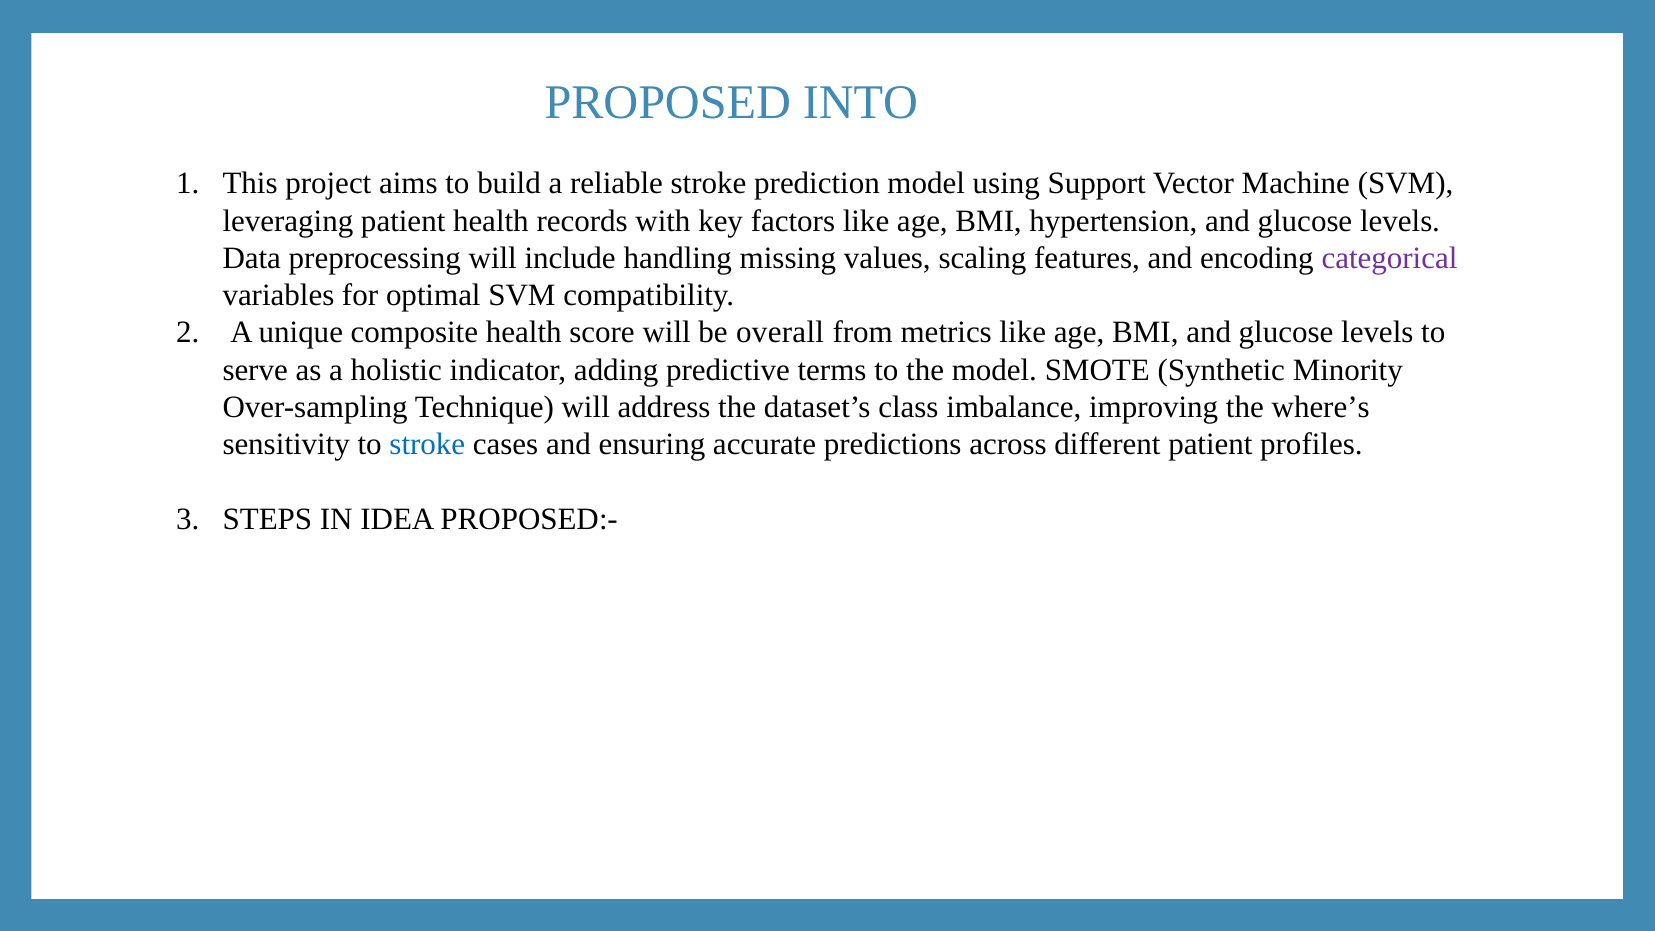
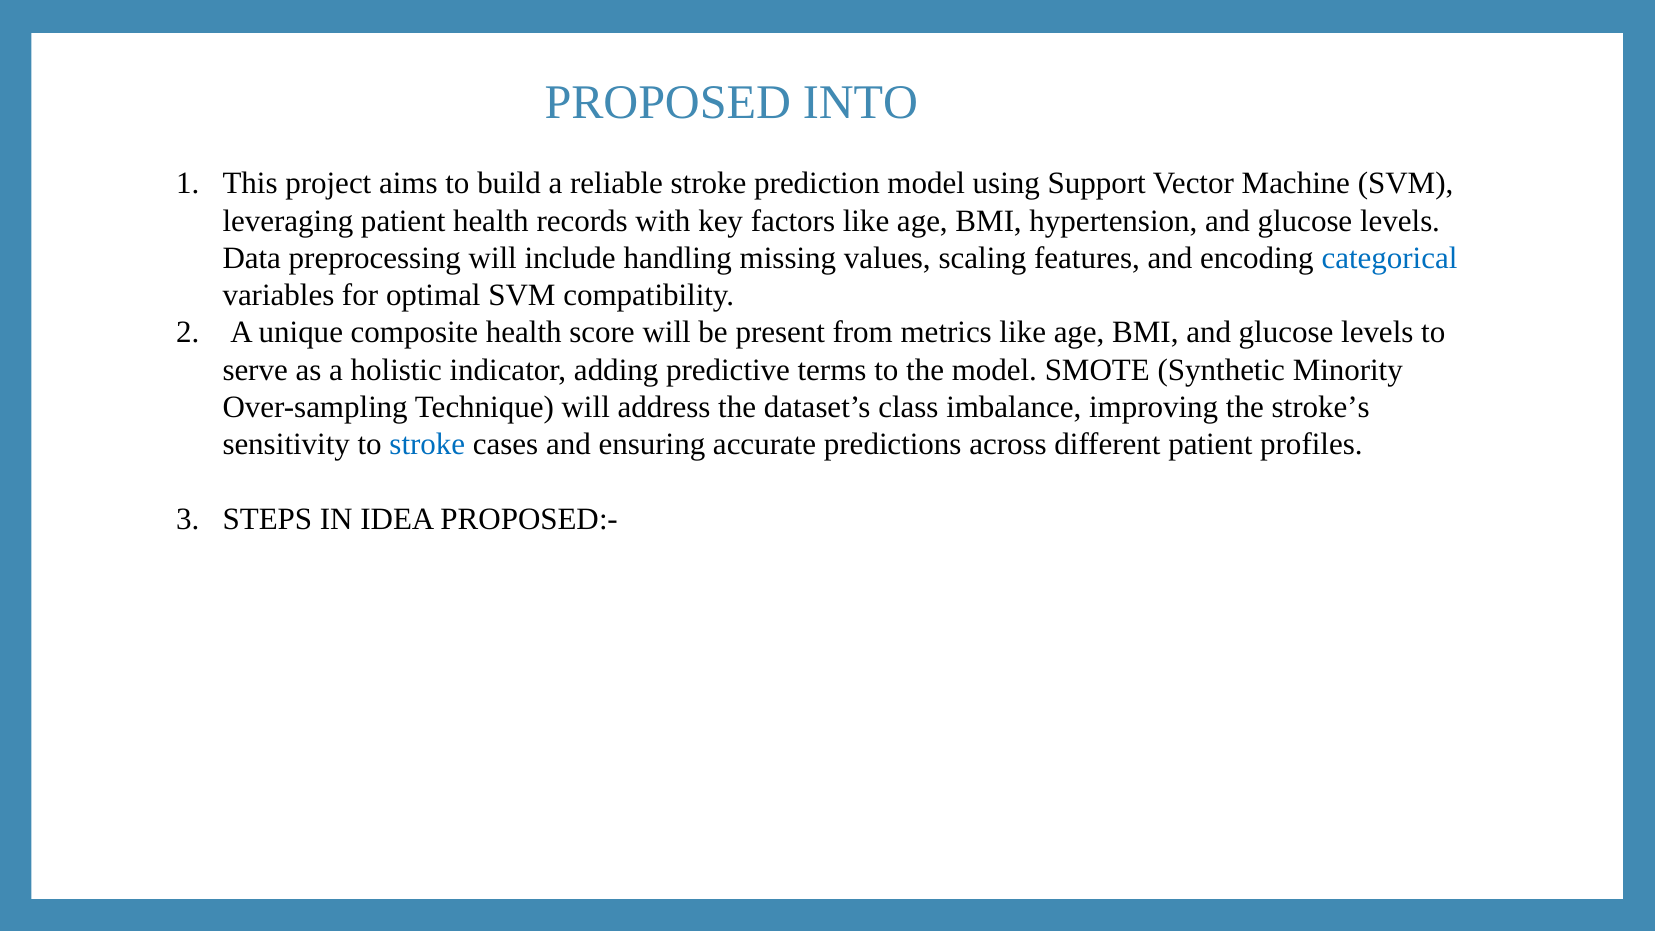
categorical colour: purple -> blue (1389, 258)
overall: overall -> present (780, 333)
where’s: where’s -> stroke’s (1321, 407)
